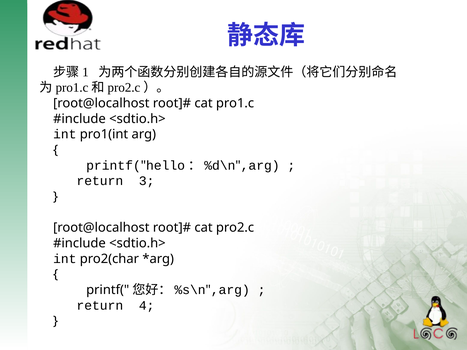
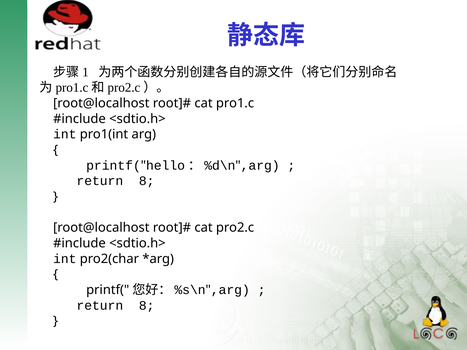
3: 3 -> 8 (147, 181)
4: 4 -> 8 (147, 306)
